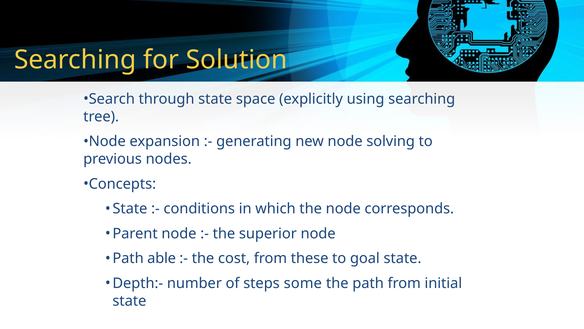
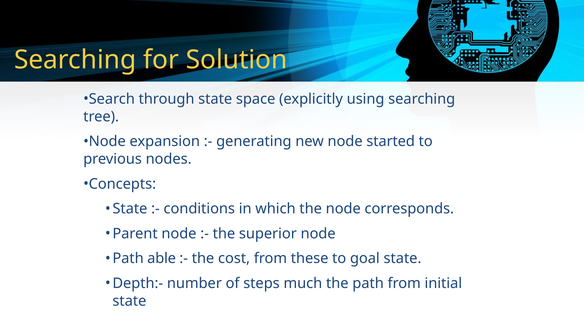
solving: solving -> started (391, 141)
some: some -> much (303, 283)
